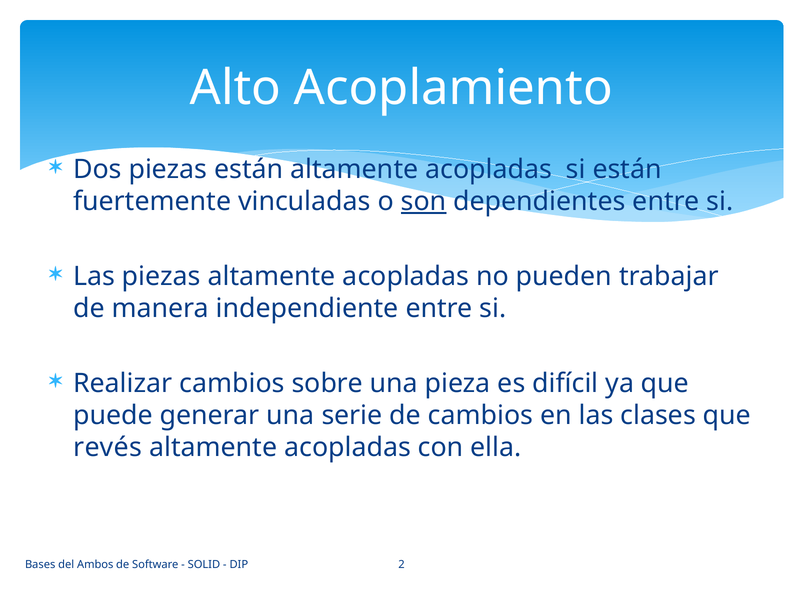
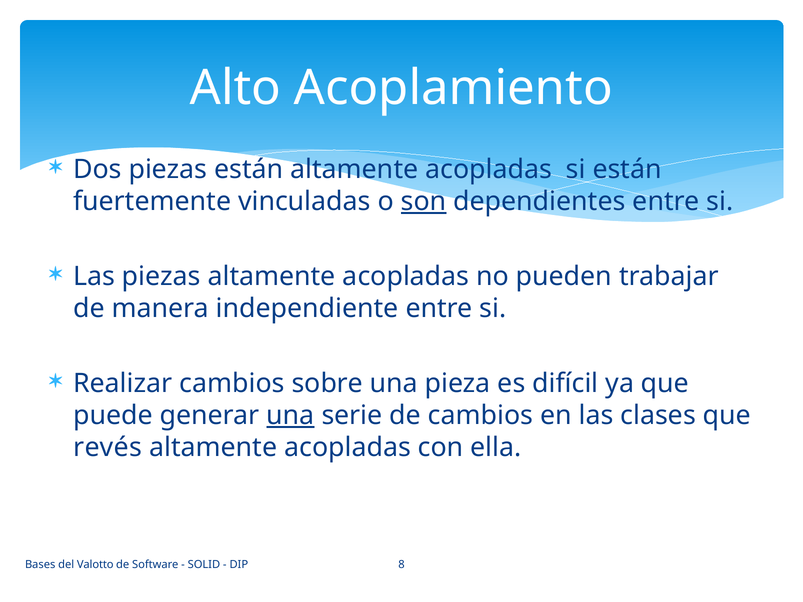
una underline: none -> present (290, 416)
Ambos: Ambos -> Valotto (95, 565)
2: 2 -> 8 (402, 565)
